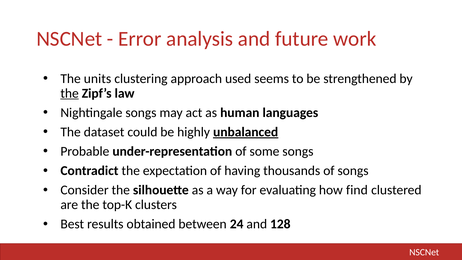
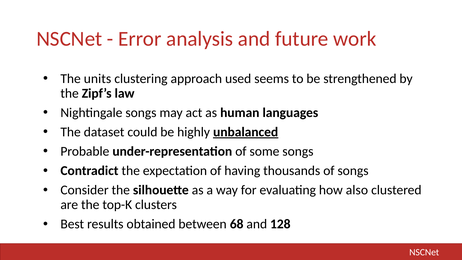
the underline: present -> none (70, 93)
find: find -> also (357, 190)
24: 24 -> 68 (237, 224)
